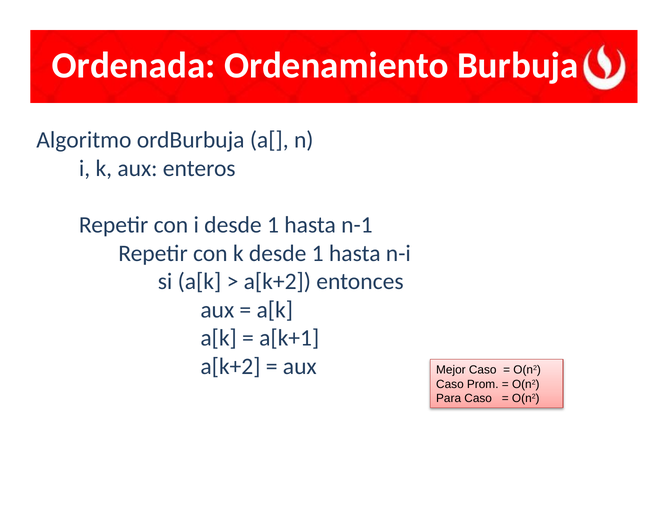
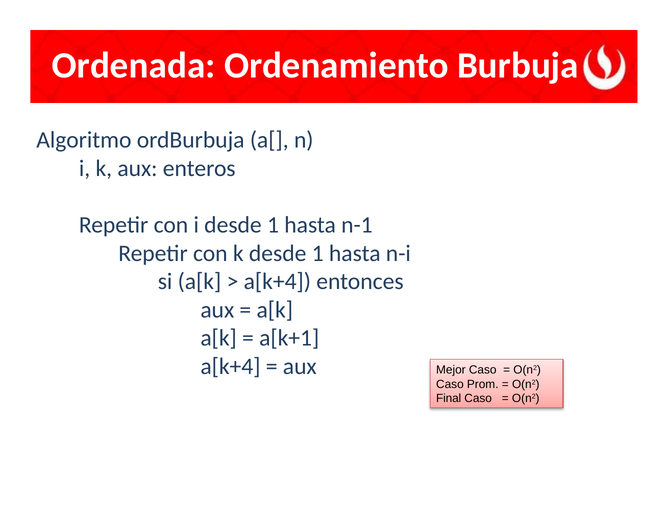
a[k+2: a[k+2 -> a[k+4 (277, 282)
a[k+2: a[k+2 -> a[k+4 (230, 366)
Para: Para -> Final (449, 399)
